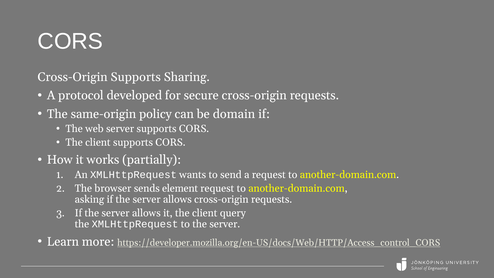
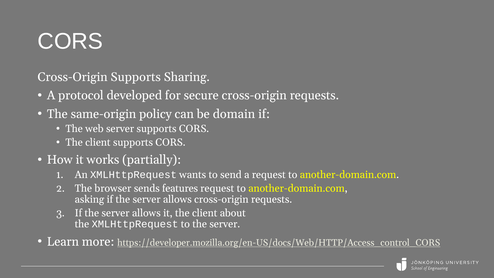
element: element -> features (180, 188)
query: query -> about (233, 213)
